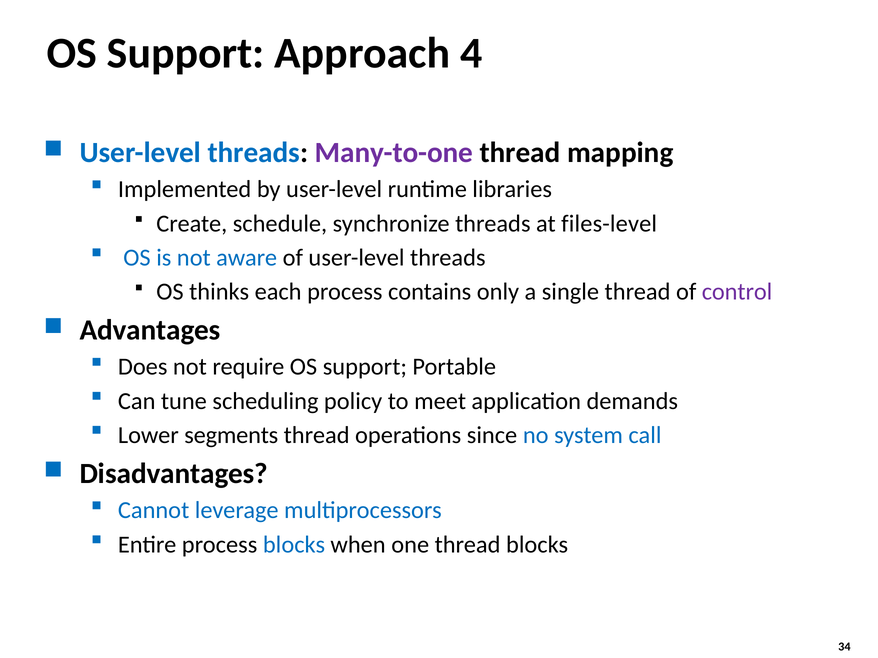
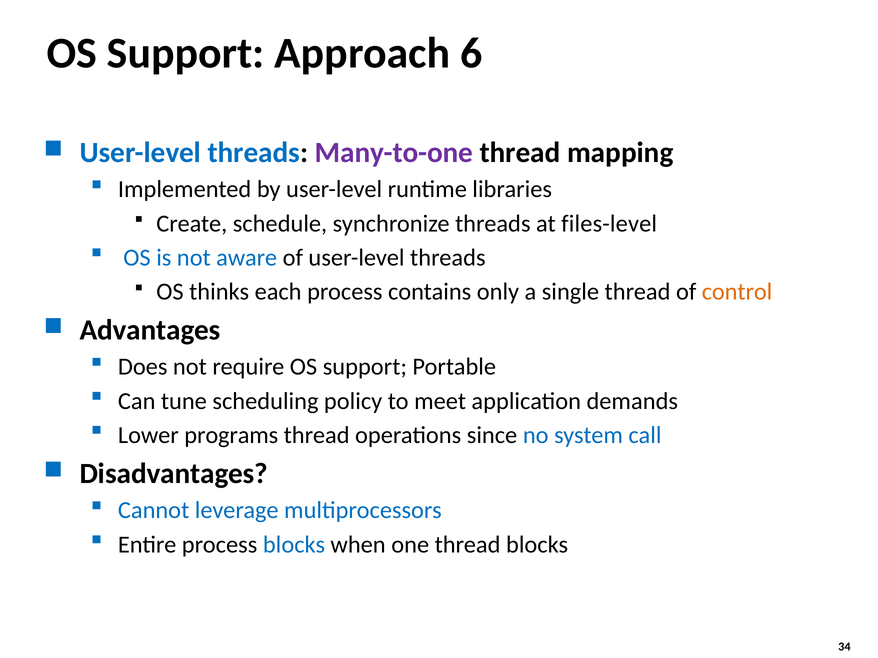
4: 4 -> 6 (471, 53)
control colour: purple -> orange (737, 292)
segments: segments -> programs (231, 436)
